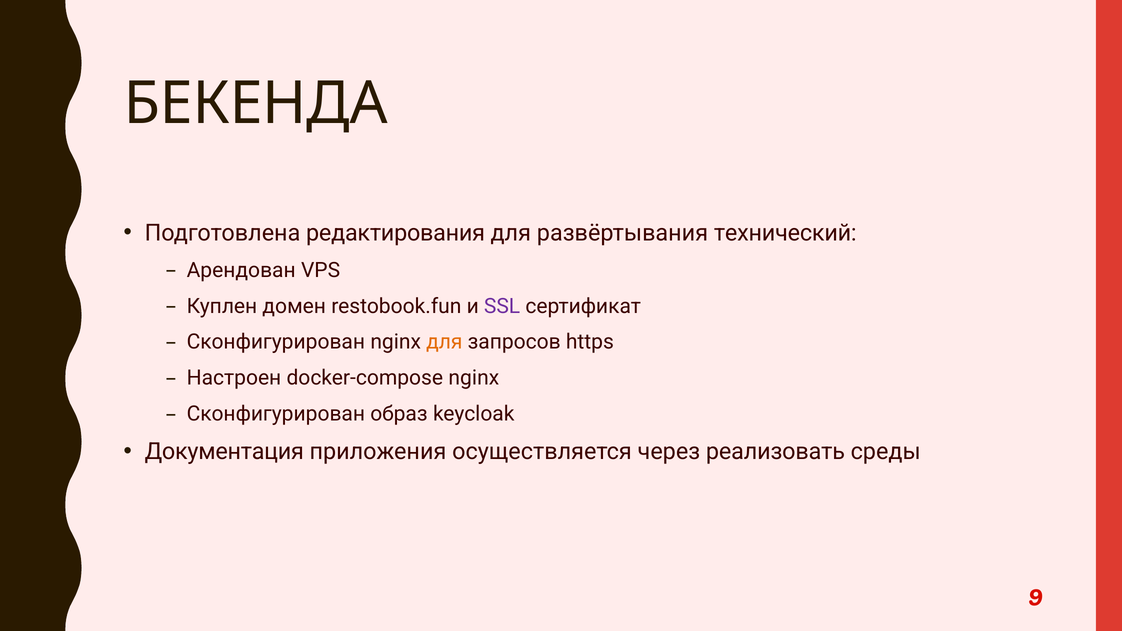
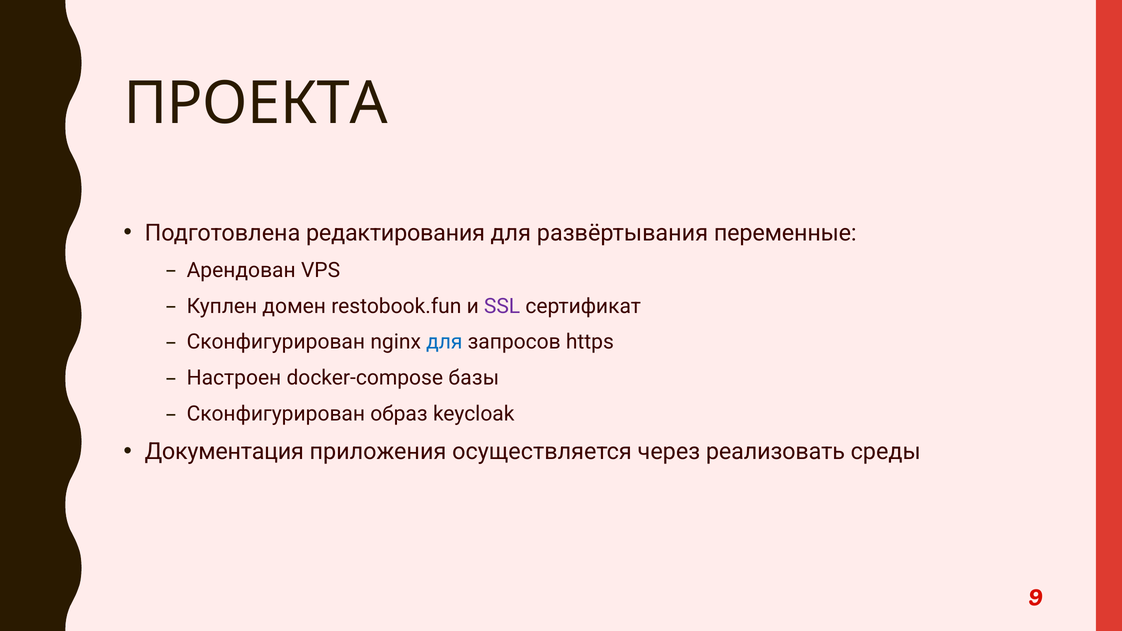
БЕКЕНДА: БЕКЕНДА -> ПРОЕКТА (256, 103)
технический: технический -> переменные (785, 233)
для colour: orange -> blue (444, 342)
docker-compose nginx: nginx -> базы (474, 378)
